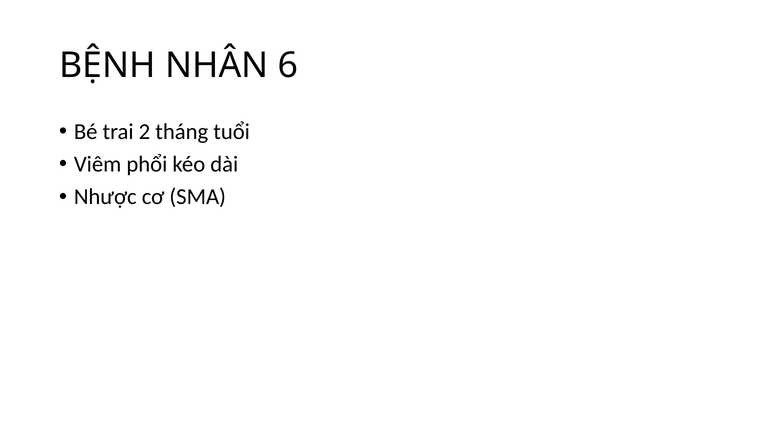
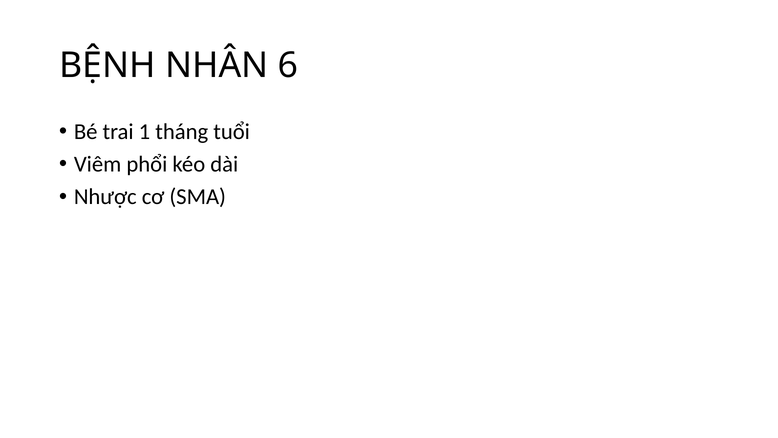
2: 2 -> 1 (144, 132)
